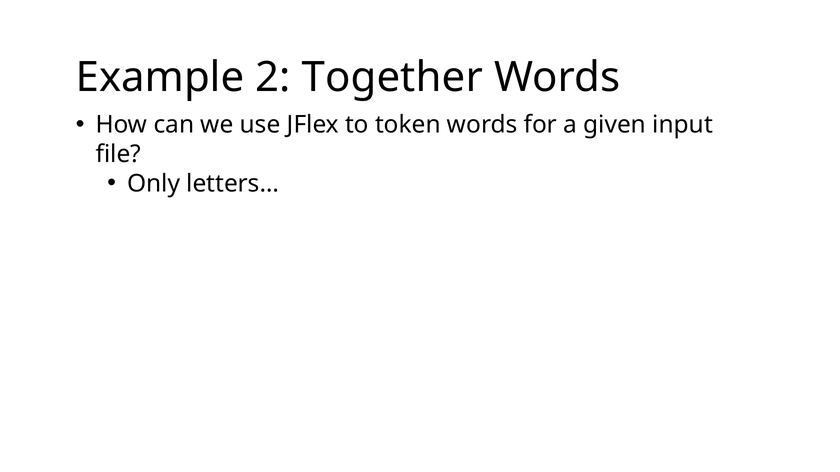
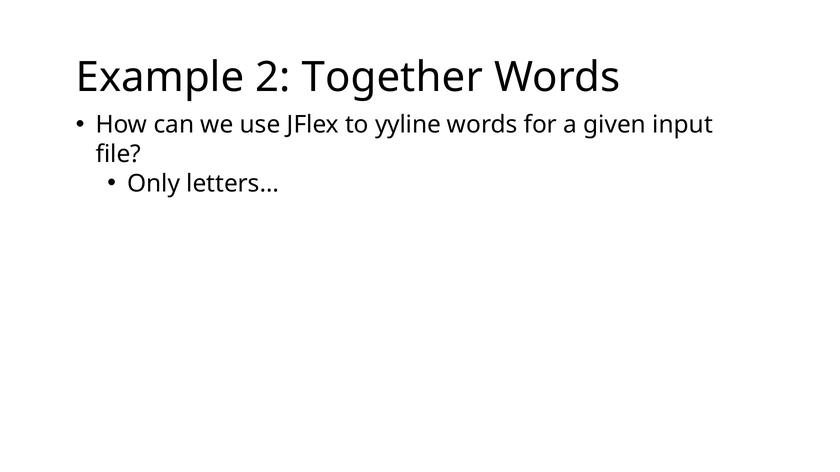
token: token -> yyline (408, 125)
